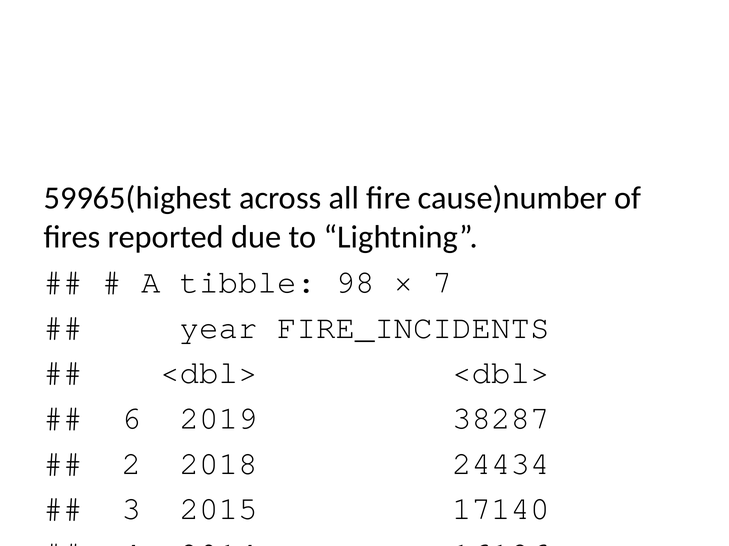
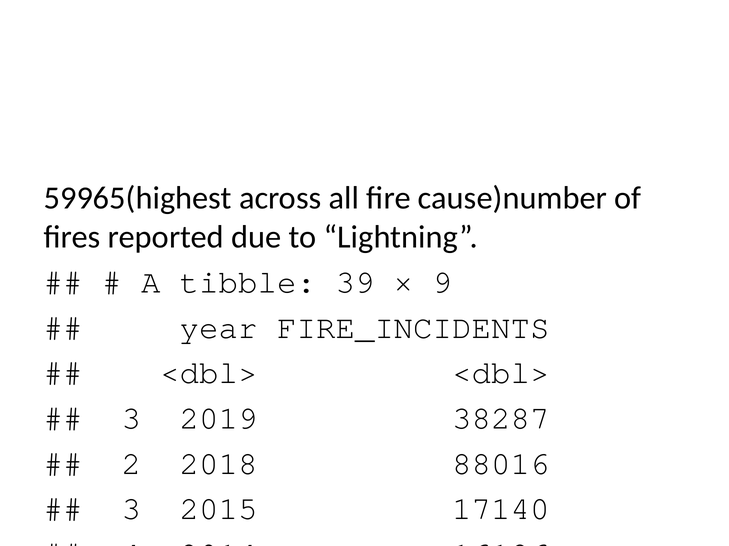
98: 98 -> 39 (355, 283)
7: 7 -> 9 (443, 283)
6: 6 -> 3 (131, 419)
24434: 24434 -> 88016 (501, 464)
